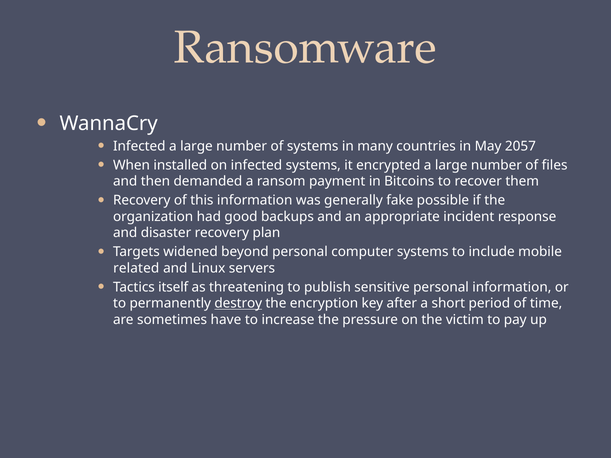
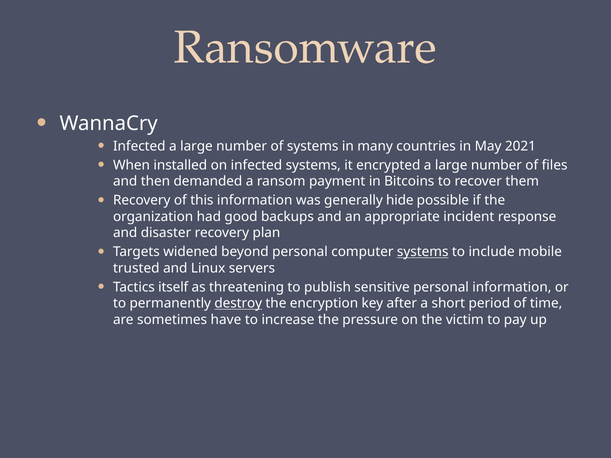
2057: 2057 -> 2021 (520, 146)
fake: fake -> hide (400, 201)
systems underline: none -> present (423, 252)
related: related -> trusted (136, 268)
